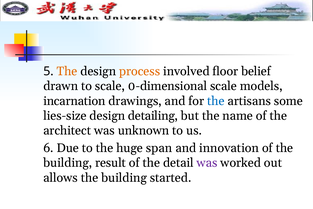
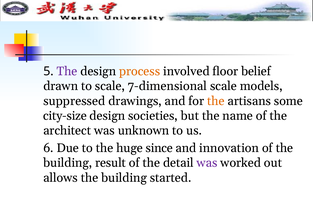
The colour: orange -> purple (67, 71)
0-dimensional: 0-dimensional -> 7-dimensional (167, 86)
incarnation: incarnation -> suppressed (74, 101)
the colour: blue -> orange (216, 101)
lies-size: lies-size -> city-size (65, 116)
detailing: detailing -> societies (153, 116)
span: span -> since (159, 148)
